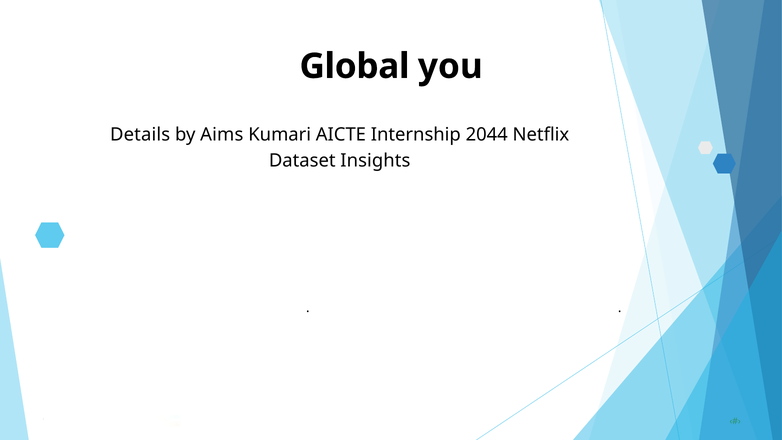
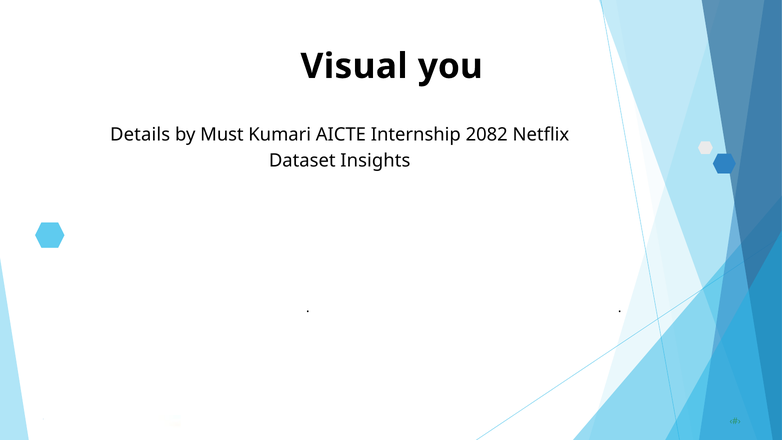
Global: Global -> Visual (354, 66)
Aims: Aims -> Must (222, 135)
2044: 2044 -> 2082 (487, 135)
